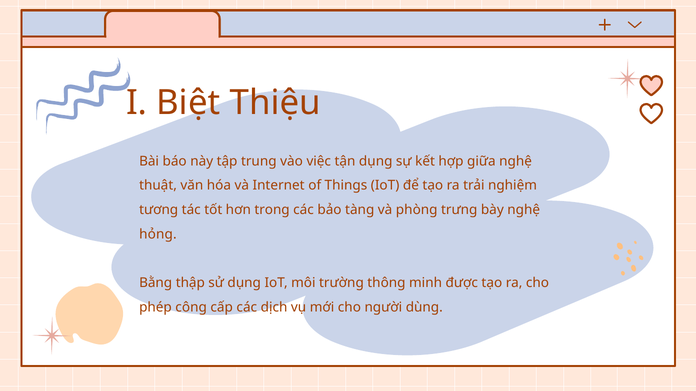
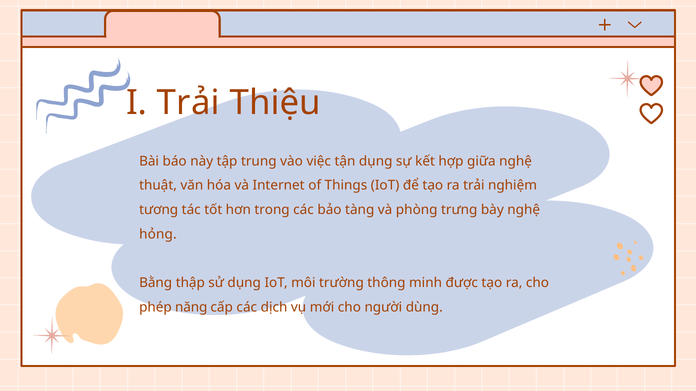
Biệt: Biệt -> Trải (188, 103)
công: công -> năng (191, 307)
